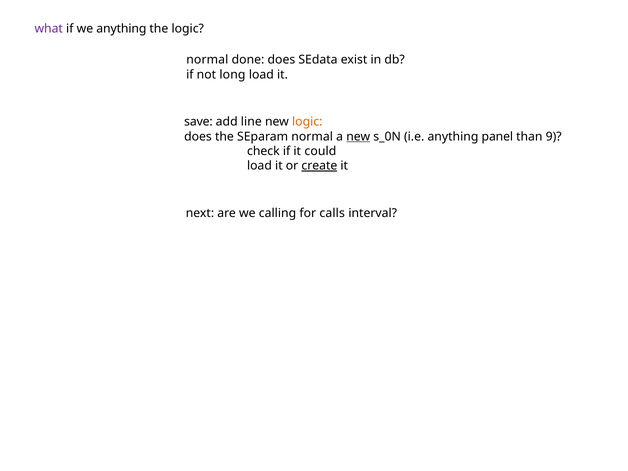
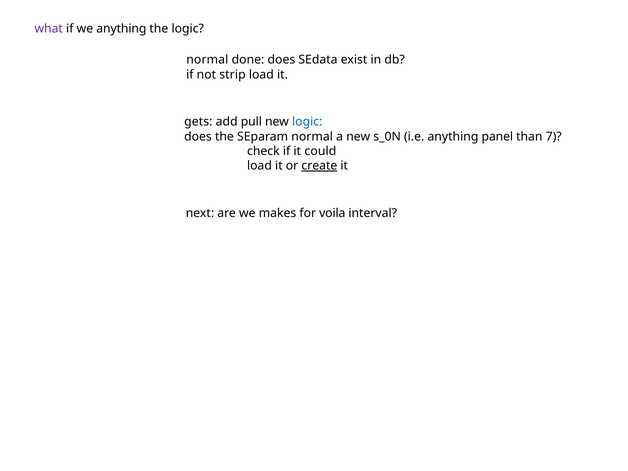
long: long -> strip (232, 75)
save: save -> gets (198, 122)
line: line -> pull (251, 122)
logic colour: orange -> blue (307, 122)
new underline: present -> none (358, 137)
9: 9 -> 7 (554, 137)
calling: calling -> makes (278, 213)
calls: calls -> voila (332, 213)
